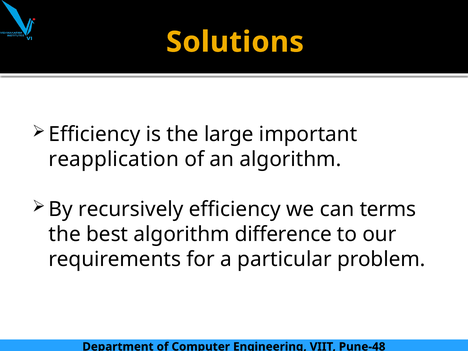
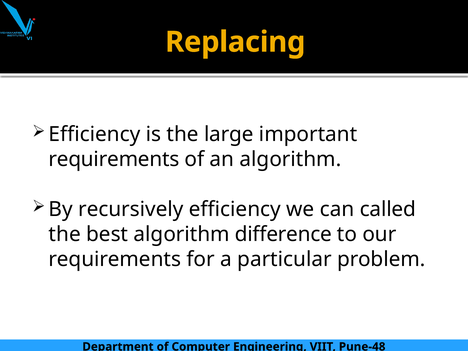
Solutions: Solutions -> Replacing (235, 42)
reapplication: reapplication -> requirements (114, 159)
terms: terms -> called (388, 209)
